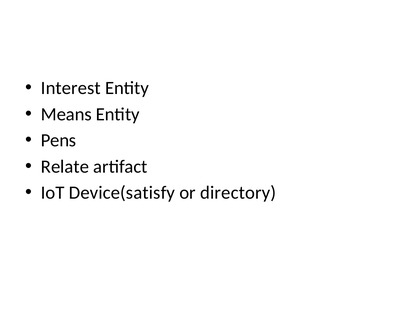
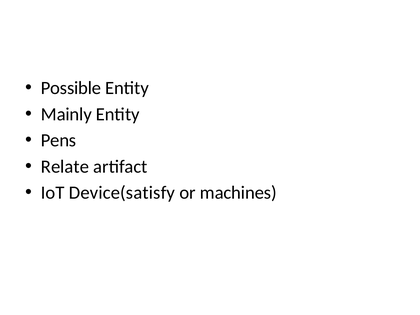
Interest: Interest -> Possible (71, 88)
Means: Means -> Mainly (66, 114)
directory: directory -> machines (238, 193)
